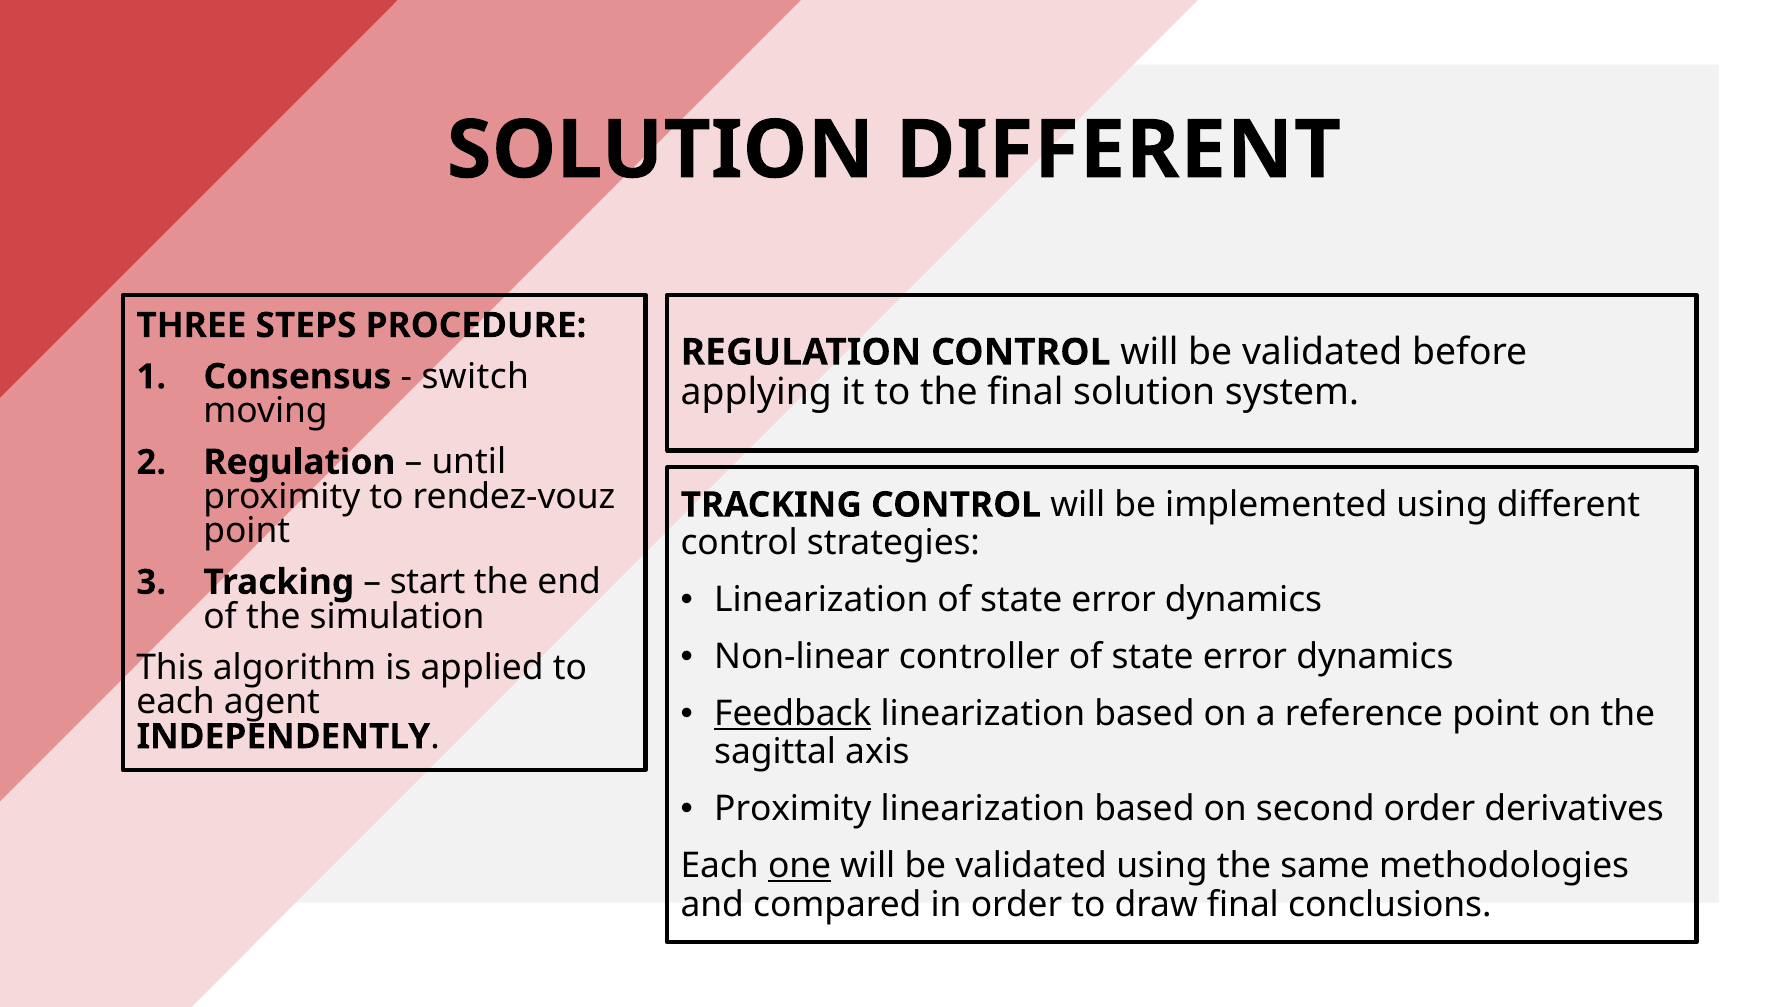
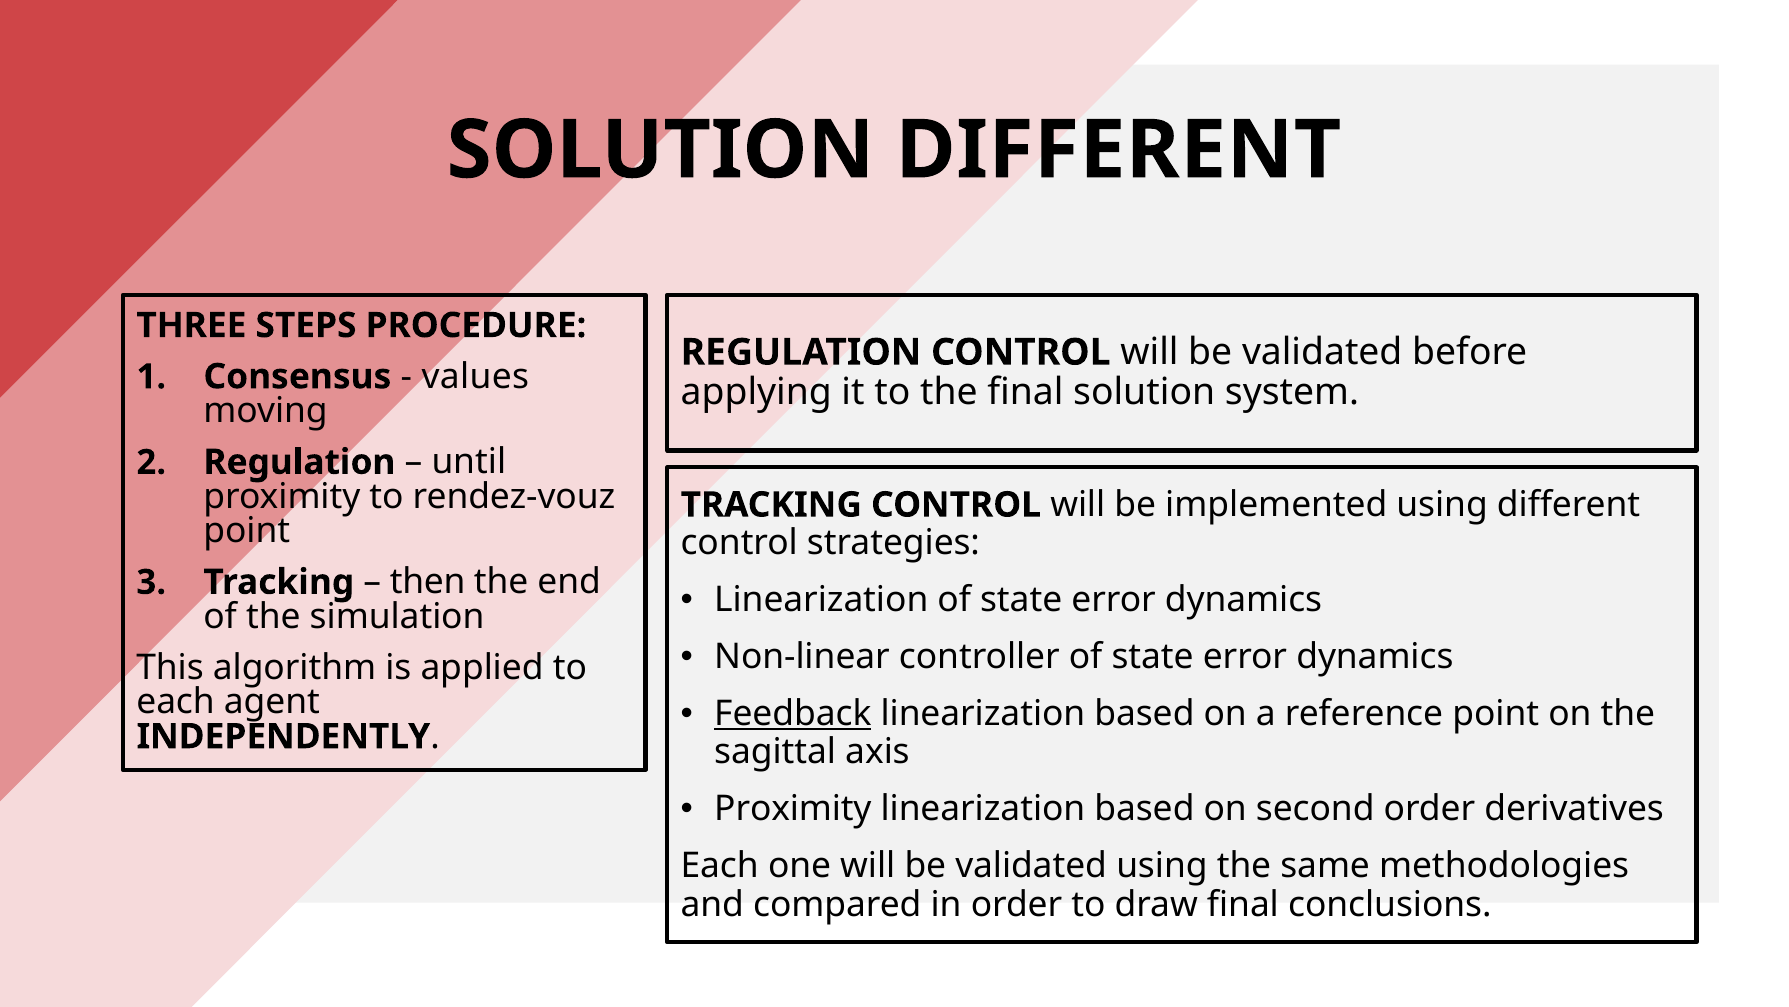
switch: switch -> values (475, 376)
start: start -> then (428, 582)
one underline: present -> none (800, 866)
